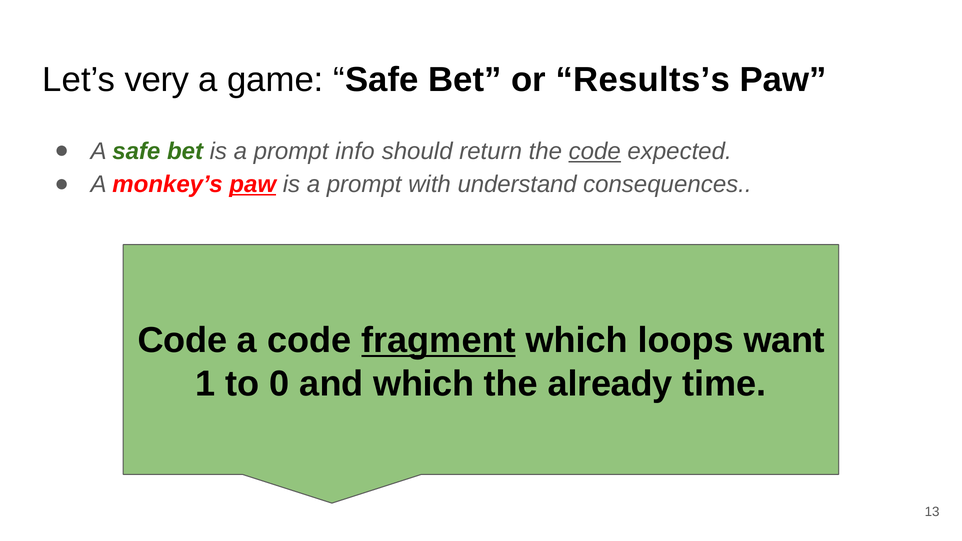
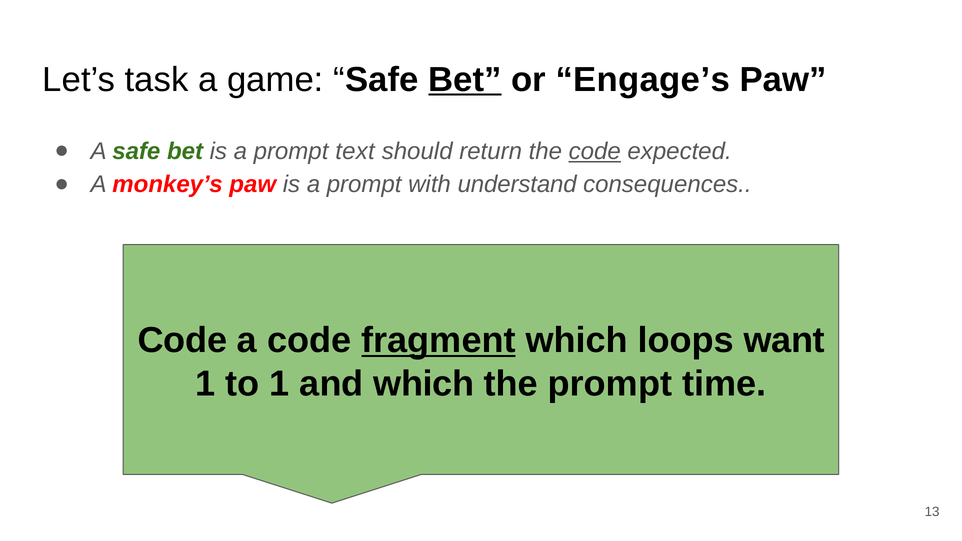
very: very -> task (157, 80)
Bet underline: none -> present (465, 80)
Results’s: Results’s -> Engage’s (643, 80)
info: info -> text (355, 151)
paw underline: present -> none (253, 184)
to 0: 0 -> 1 (279, 384)
the already: already -> prompt (610, 384)
